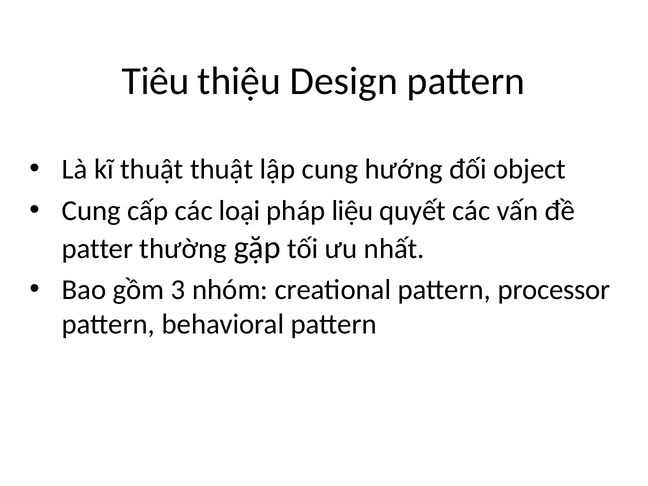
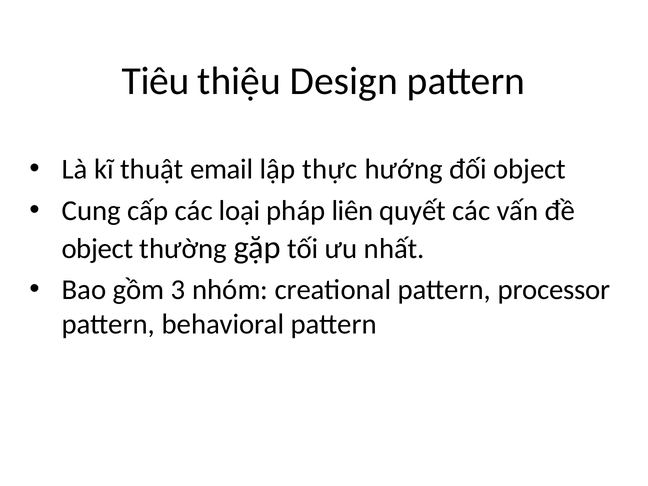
thuật thuật: thuật -> email (222, 169)
lập cung: cung -> thực (330, 169)
liệu: liệu -> liên (352, 211)
patter: patter -> object (97, 249)
